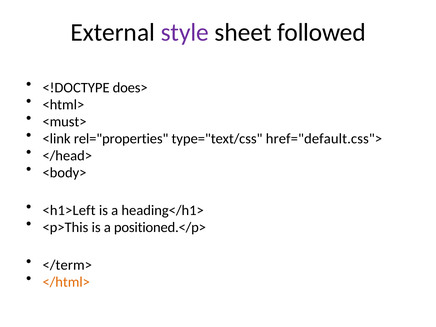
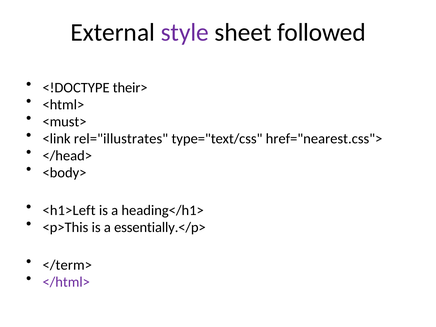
does>: does> -> their> (130, 88)
rel="properties: rel="properties -> rel="illustrates (121, 139)
href="default.css">: href="default.css"> -> href="nearest.css"> (324, 139)
positioned.</p>: positioned.</p> -> essentially.</p> (160, 227)
</html> colour: orange -> purple (66, 282)
